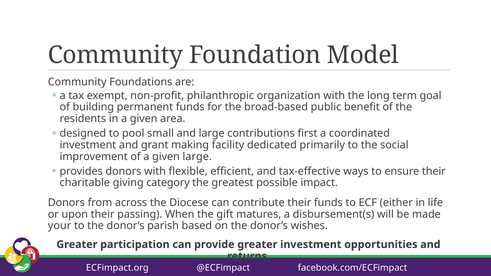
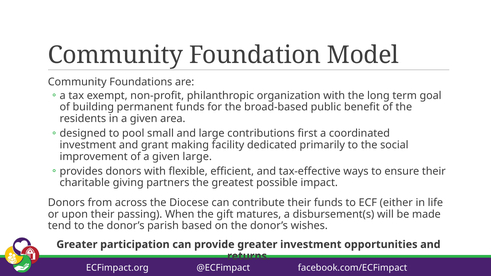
category: category -> partners (168, 183)
your: your -> tend (60, 226)
